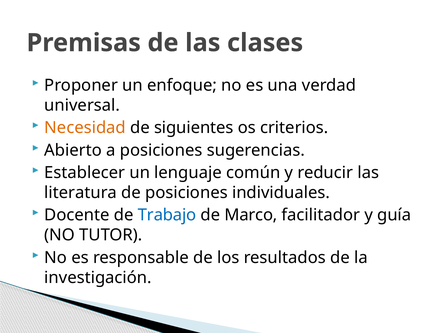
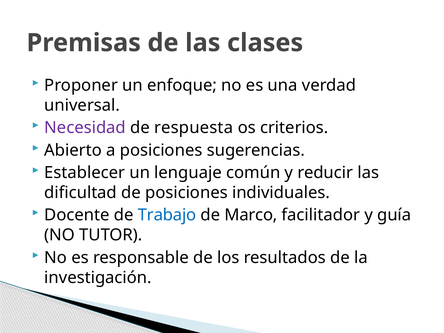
Necesidad colour: orange -> purple (85, 128)
siguientes: siguientes -> respuesta (194, 128)
literatura: literatura -> dificultad (81, 193)
